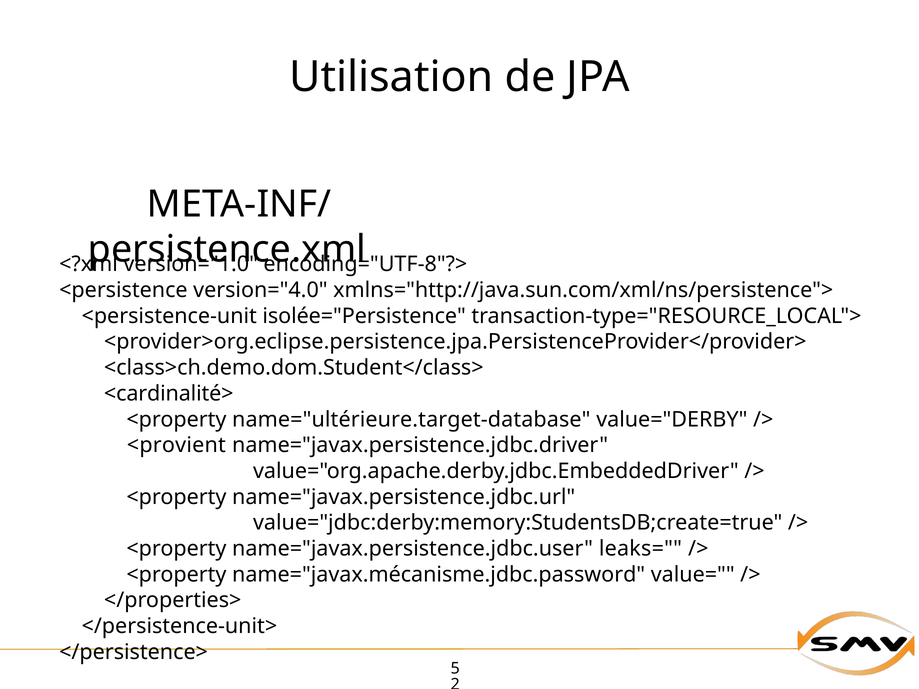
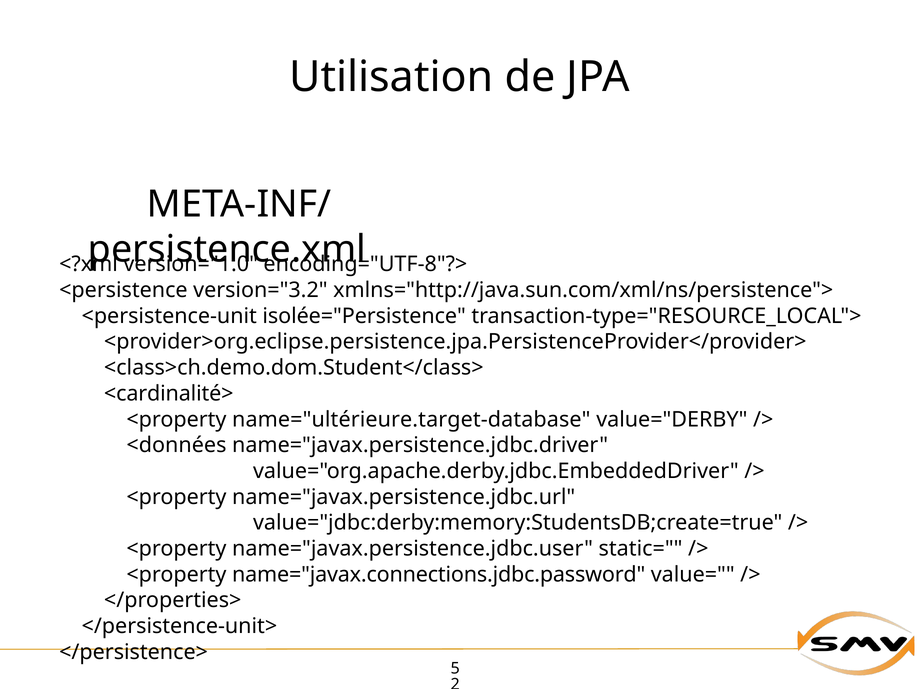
version="4.0: version="4.0 -> version="3.2 (260, 290)
<provient: <provient -> <données (176, 445)
leaks=: leaks= -> static= (641, 549)
name="javax.mécanisme.jdbc.password: name="javax.mécanisme.jdbc.password -> name="javax.connections.jdbc.password (439, 575)
